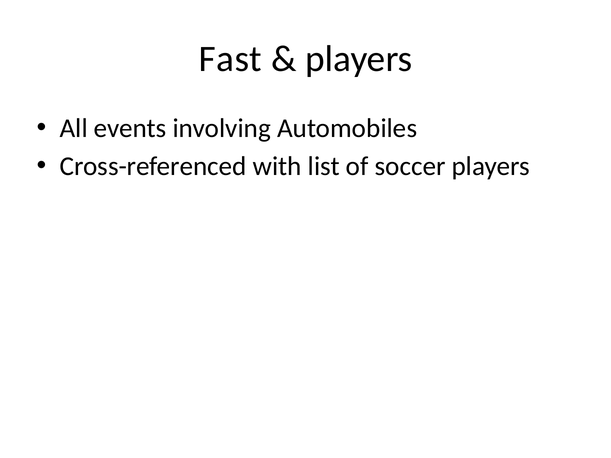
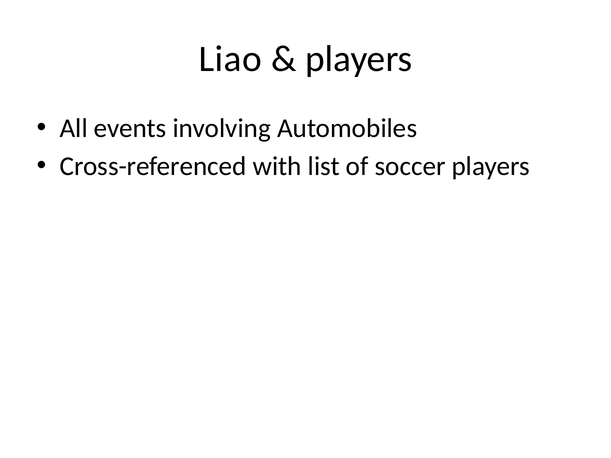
Fast: Fast -> Liao (230, 59)
